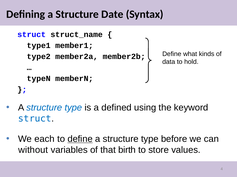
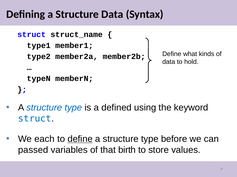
Structure Date: Date -> Data (112, 14)
without: without -> passed (33, 150)
